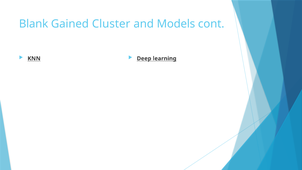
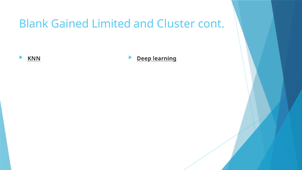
Cluster: Cluster -> Limited (111, 24)
Models: Models -> Cluster (176, 24)
